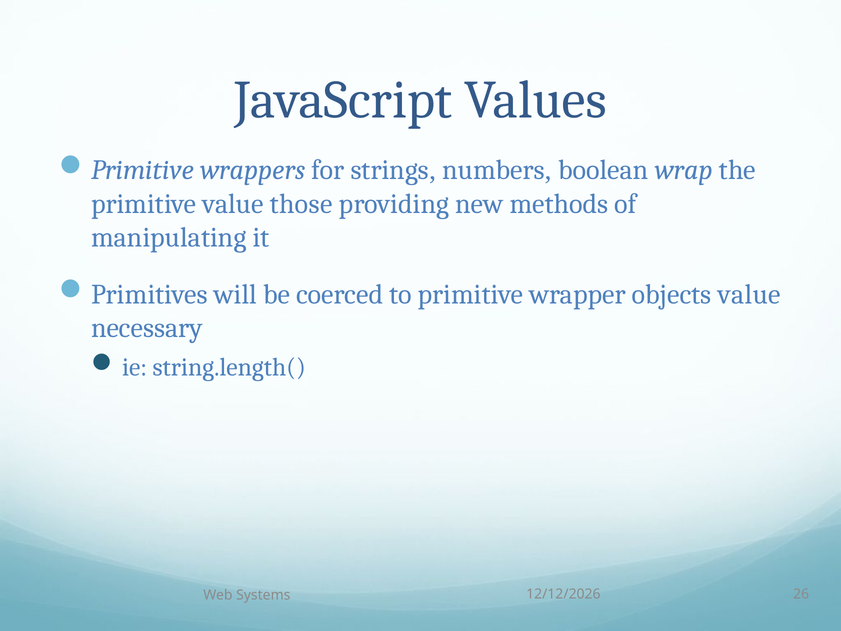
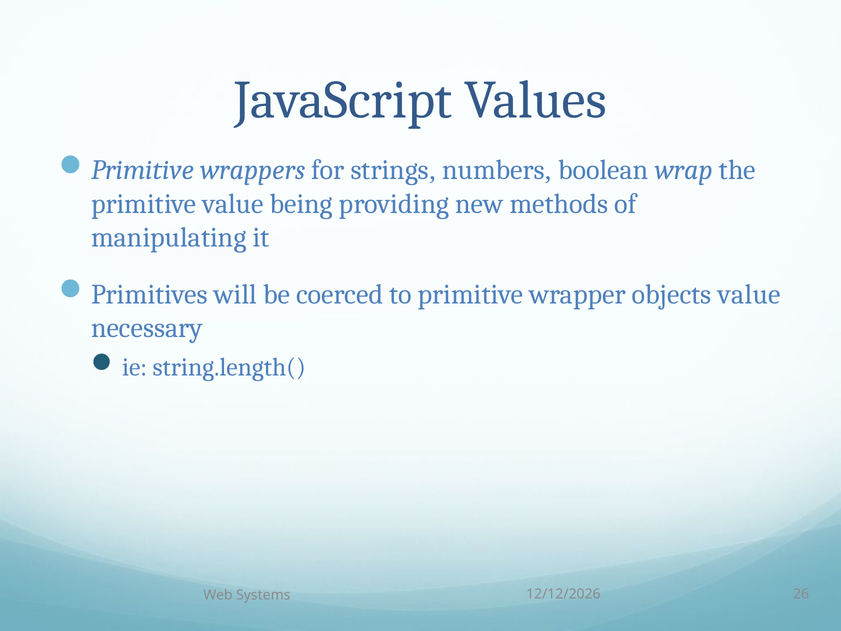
those: those -> being (301, 204)
